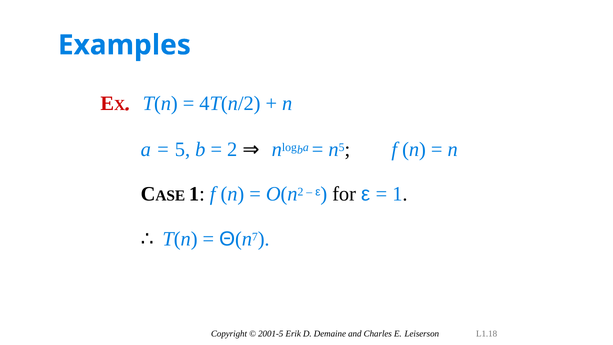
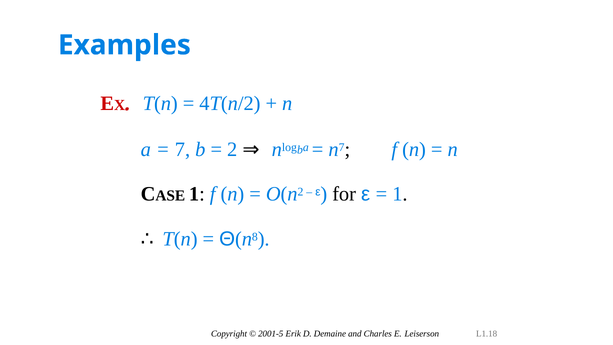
5: 5 -> 7 (183, 150)
n 5: 5 -> 7 (342, 147)
7: 7 -> 8 (255, 237)
